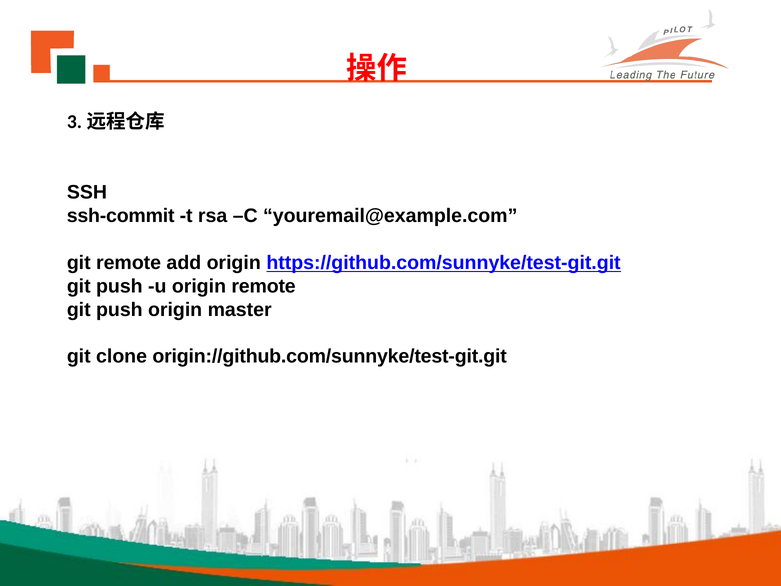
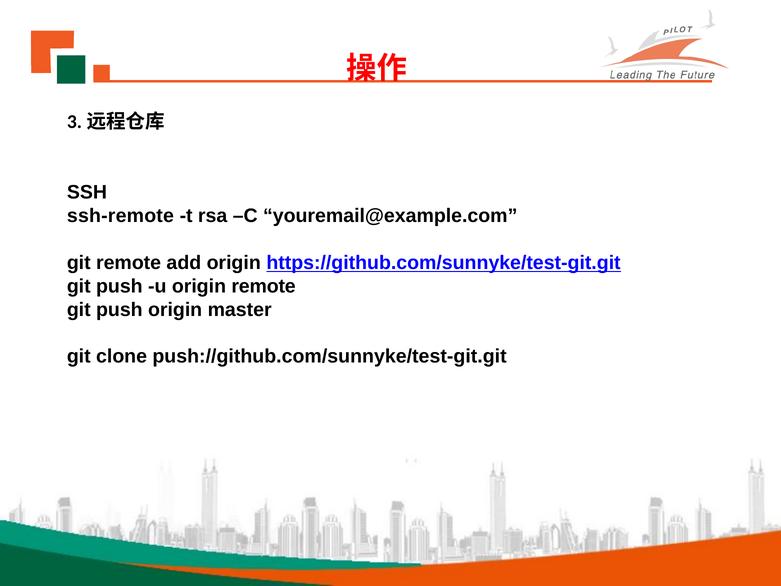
ssh-commit: ssh-commit -> ssh-remote (120, 216)
origin://github.com/sunnyke/test-git.git: origin://github.com/sunnyke/test-git.git -> push://github.com/sunnyke/test-git.git (330, 356)
